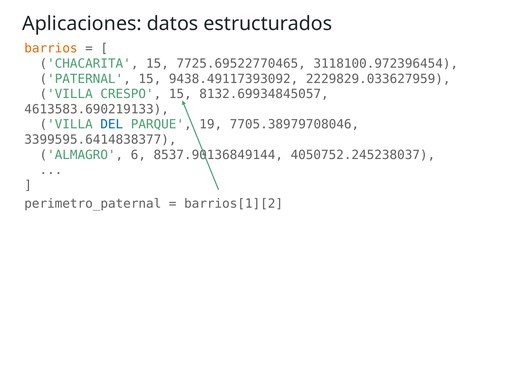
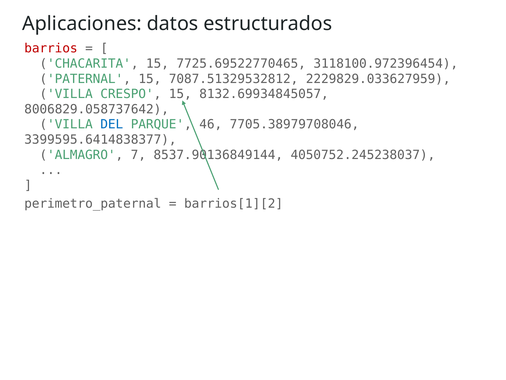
barrios colour: orange -> red (51, 48)
9438.49117393092: 9438.49117393092 -> 7087.51329532812 (234, 79)
4613583.690219133: 4613583.690219133 -> 8006829.058737642 (97, 109)
19: 19 -> 46 (211, 124)
6: 6 -> 7 (138, 155)
